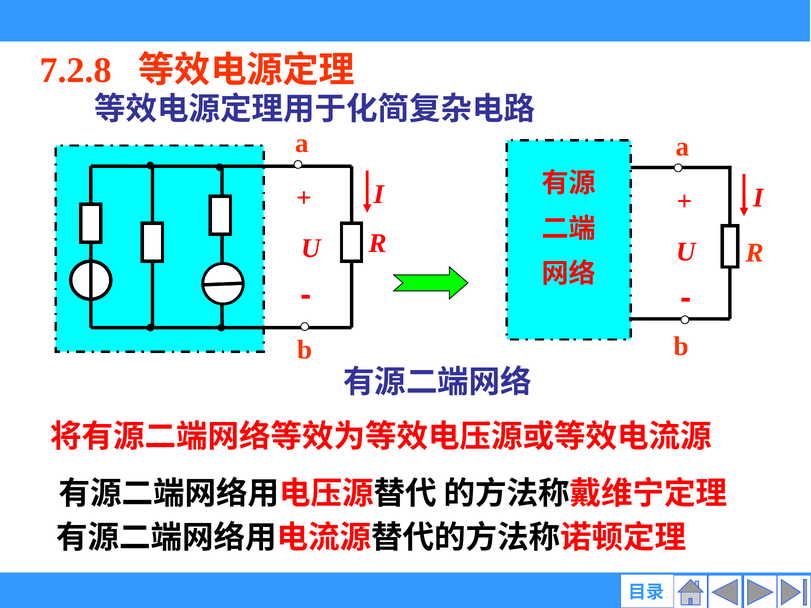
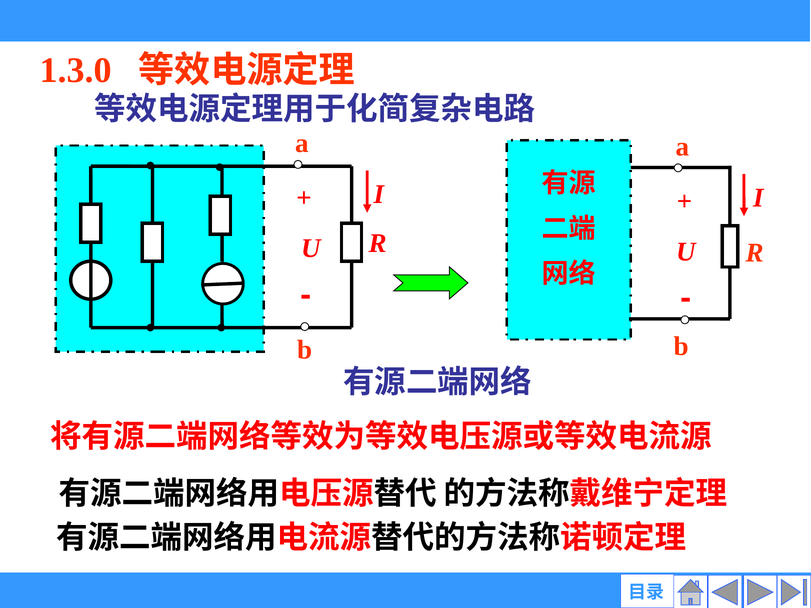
7.2.8: 7.2.8 -> 1.3.0 (76, 70)
